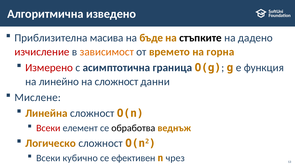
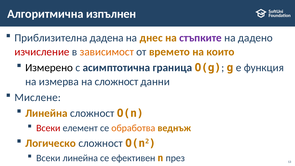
изведено: изведено -> изпълнен (111, 14)
масива: масива -> дадена (107, 38)
бъде: бъде -> днес (151, 38)
стъпките colour: black -> purple (201, 38)
горна: горна -> които (220, 52)
Измерено colour: red -> black (49, 68)
линейно: линейно -> измерва (59, 82)
обработва colour: black -> orange (133, 128)
Всеки кубично: кубично -> линейна (80, 158)
чрез: чрез -> през (175, 158)
